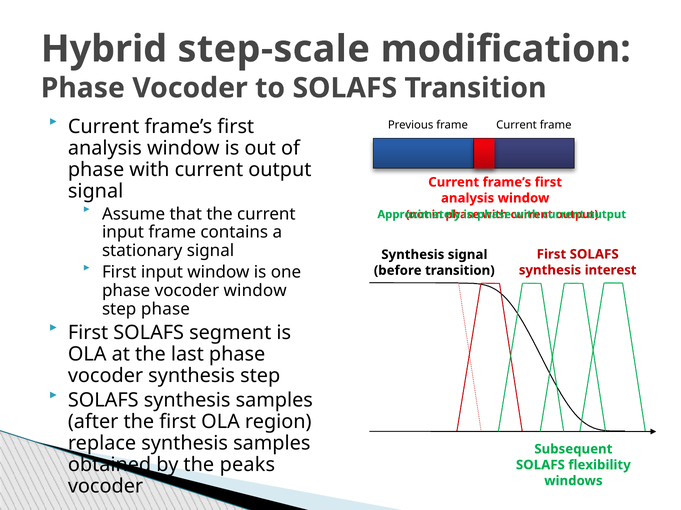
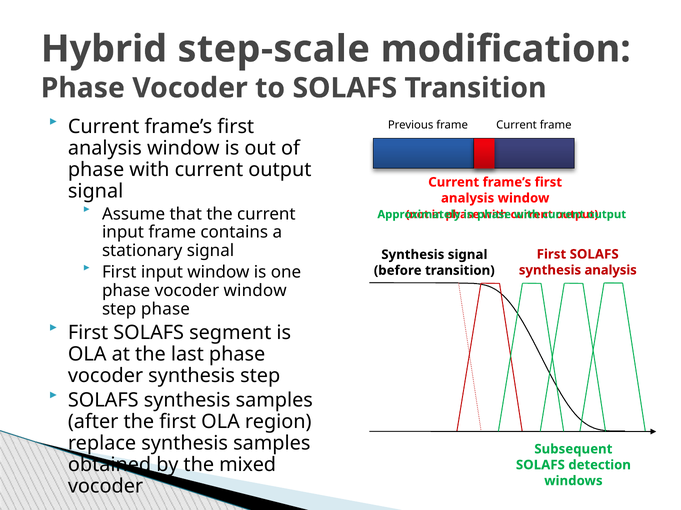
synthesis interest: interest -> analysis (611, 270)
peaks: peaks -> mixed (248, 465)
flexibility: flexibility -> detection (600, 466)
